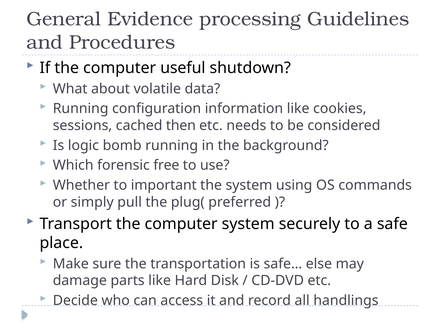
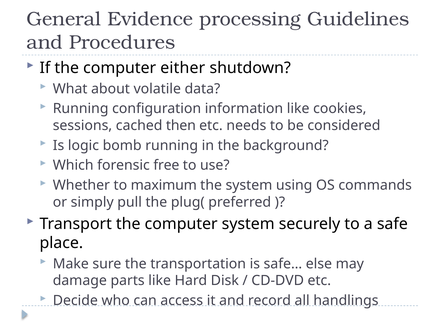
useful: useful -> either (183, 68)
important: important -> maximum (164, 185)
